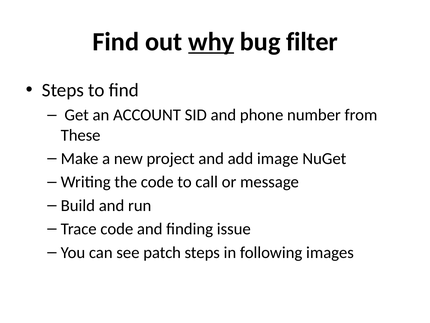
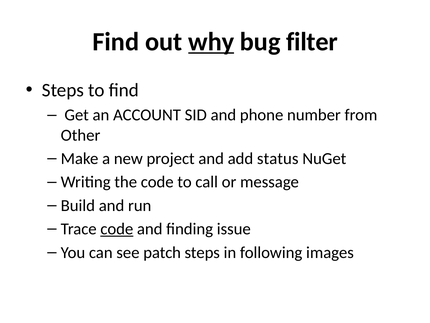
These: These -> Other (81, 135)
image: image -> status (278, 158)
code underline: none -> present (117, 229)
